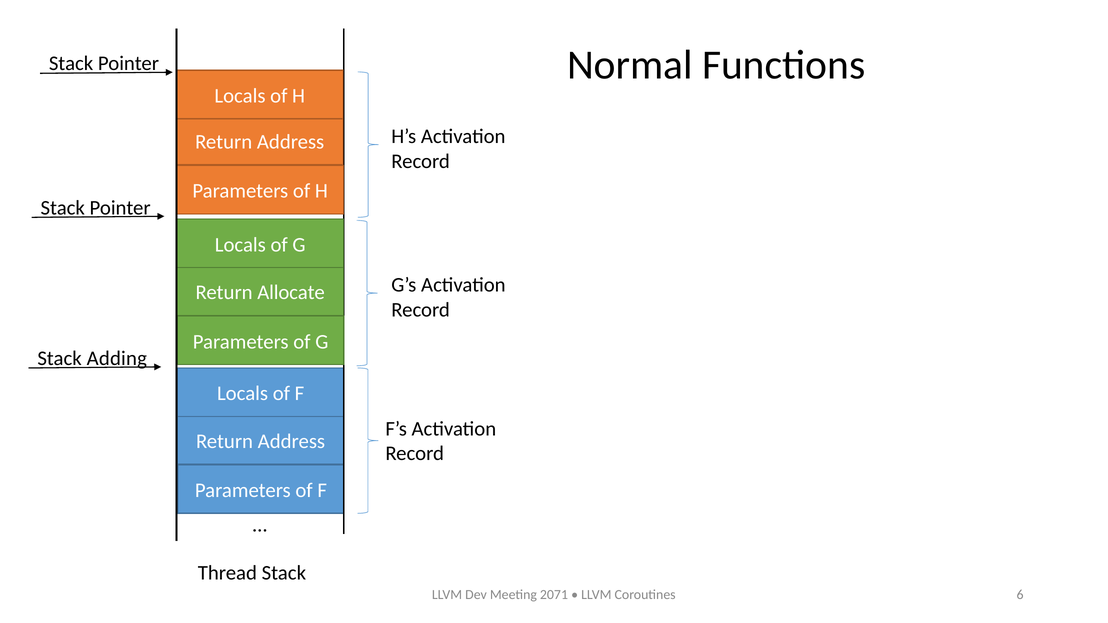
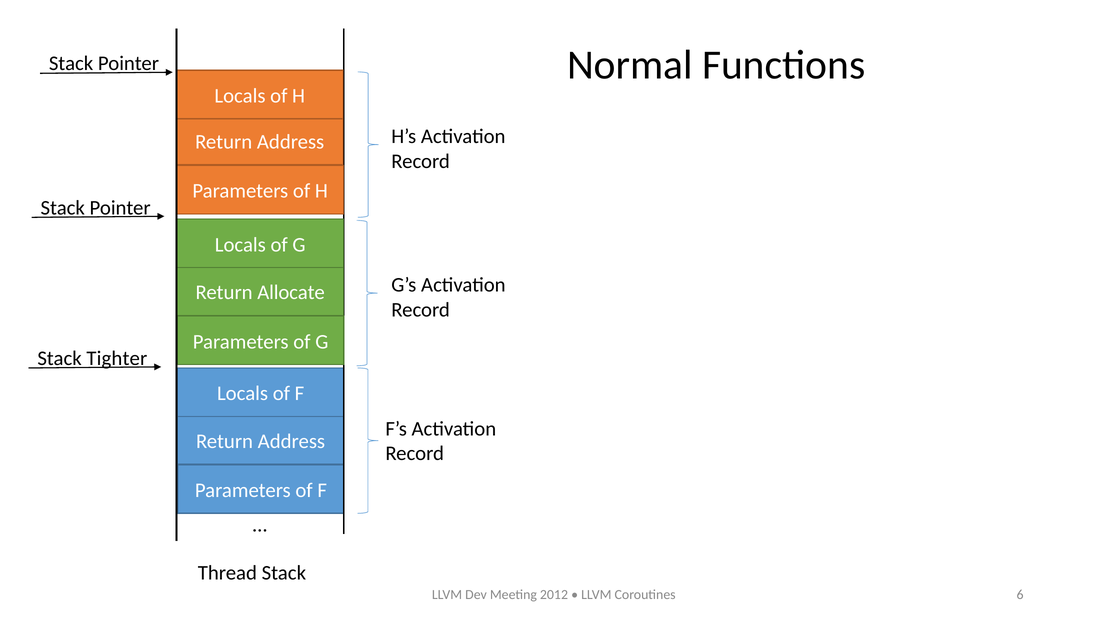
Adding: Adding -> Tighter (117, 358)
2071: 2071 -> 2012 (554, 595)
